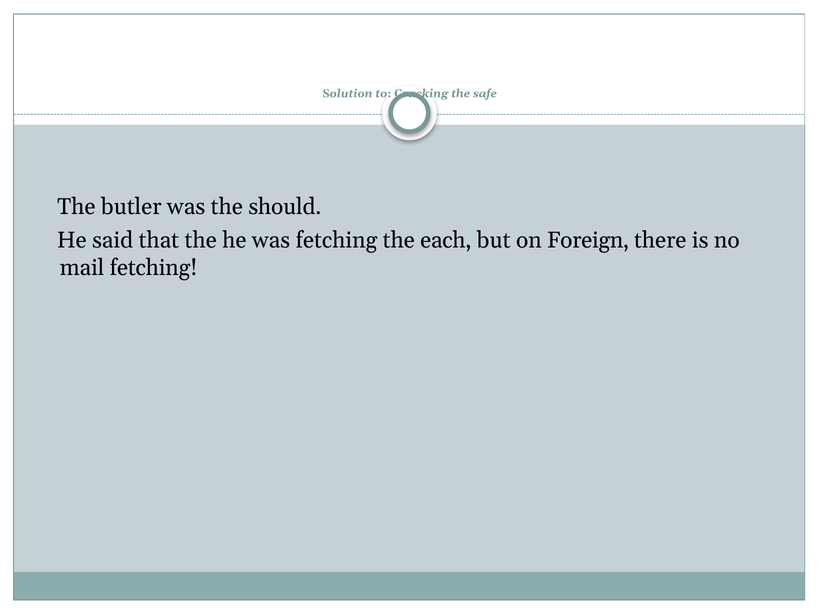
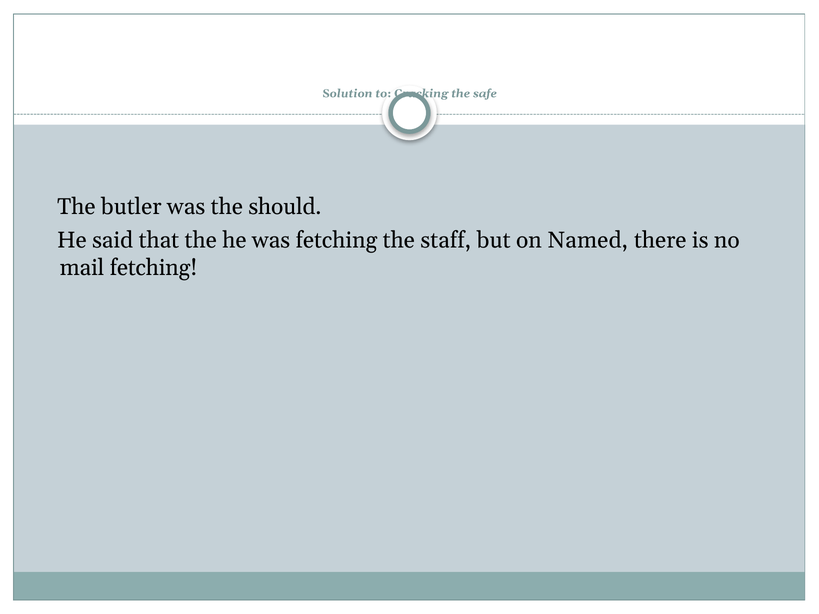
each: each -> staff (446, 241)
Foreign: Foreign -> Named (588, 241)
